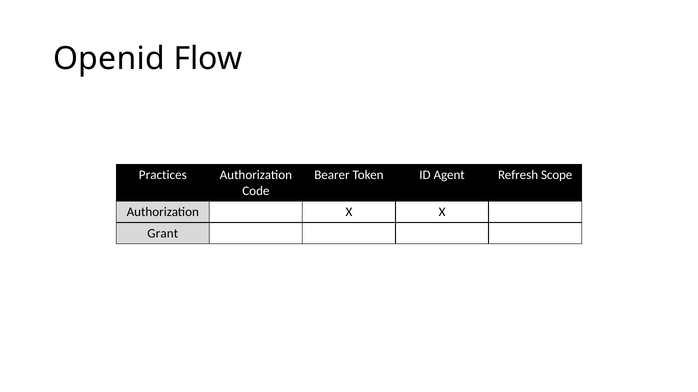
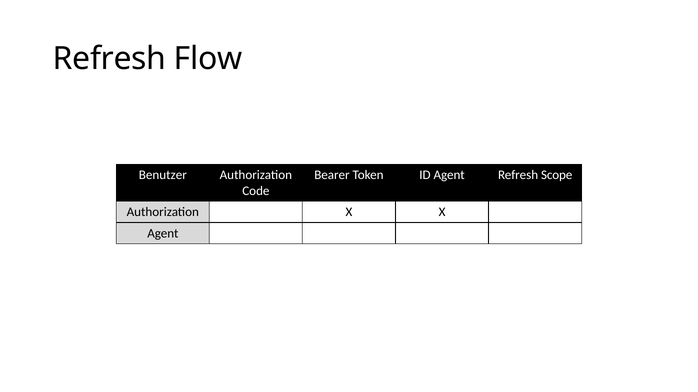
Openid: Openid -> Refresh (109, 59)
Practices: Practices -> Benutzer (163, 175)
Grant: Grant -> Agent (163, 234)
